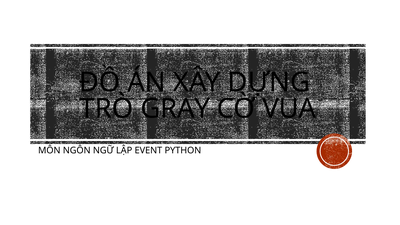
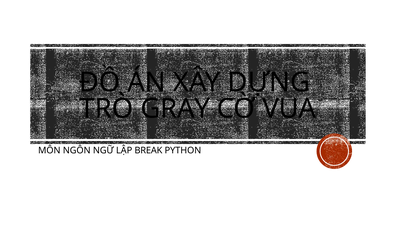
EVENT: EVENT -> BREAK (148, 150)
